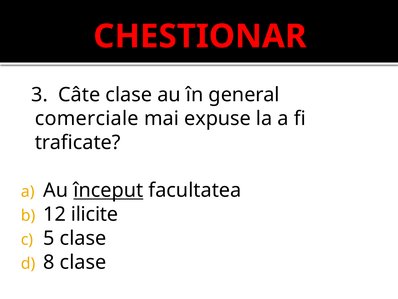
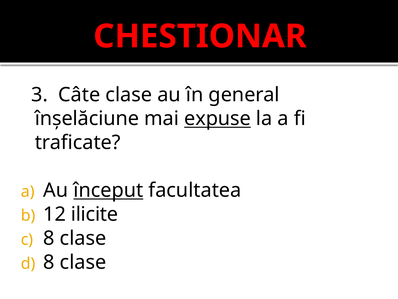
comerciale: comerciale -> înșelăciune (87, 118)
expuse underline: none -> present (218, 118)
5: 5 -> 8 (49, 238)
